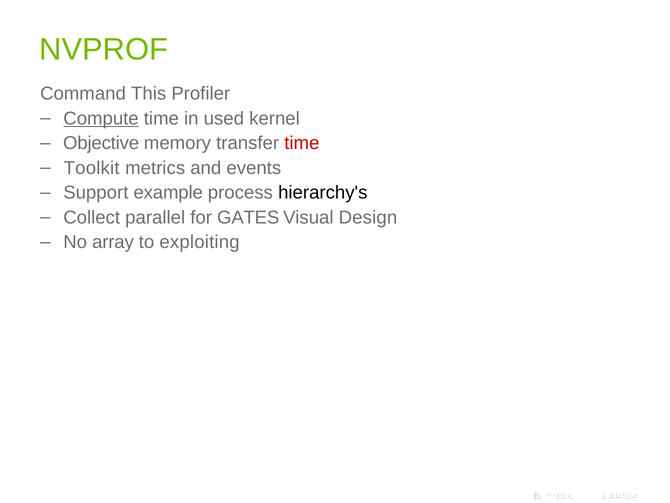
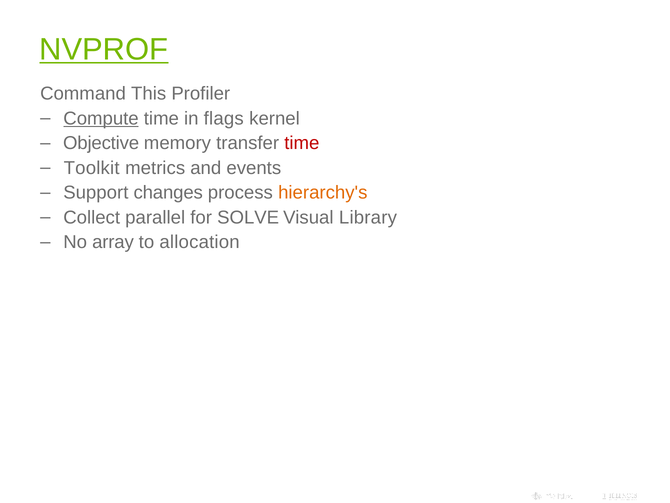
NVPROF underline: none -> present (104, 49)
used: used -> flags (224, 118)
example: example -> changes (168, 193)
hierarchy's colour: black -> orange (323, 193)
GATES: GATES -> SOLVE (248, 217)
Design: Design -> Library (368, 217)
exploiting: exploiting -> allocation (200, 242)
